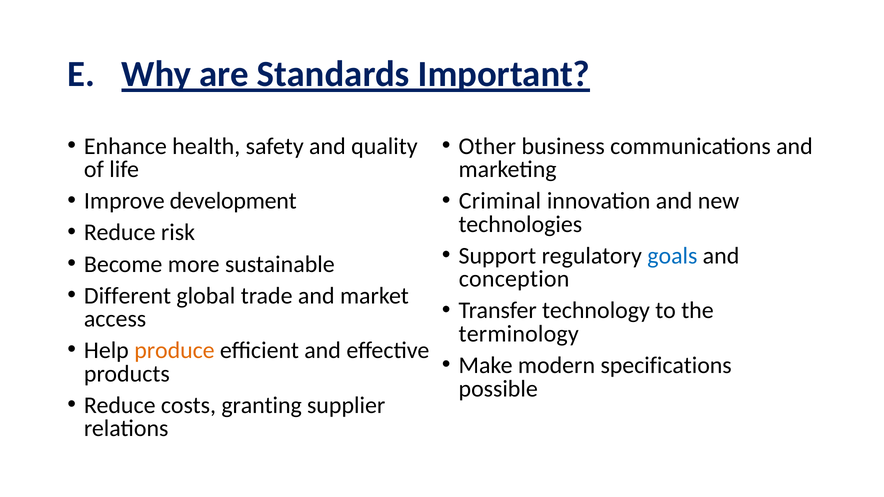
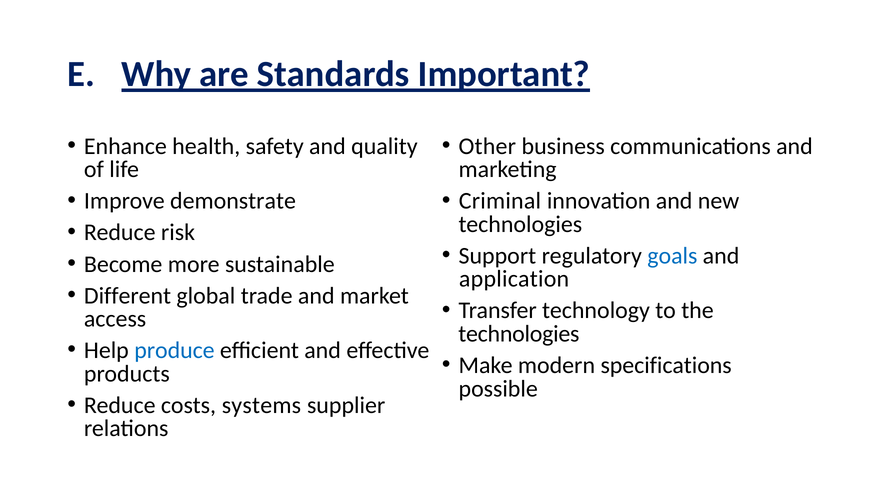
development: development -> demonstrate (233, 201)
conception: conception -> application (514, 279)
terminology: terminology -> technologies (519, 334)
produce colour: orange -> blue (174, 351)
granting: granting -> systems (261, 405)
